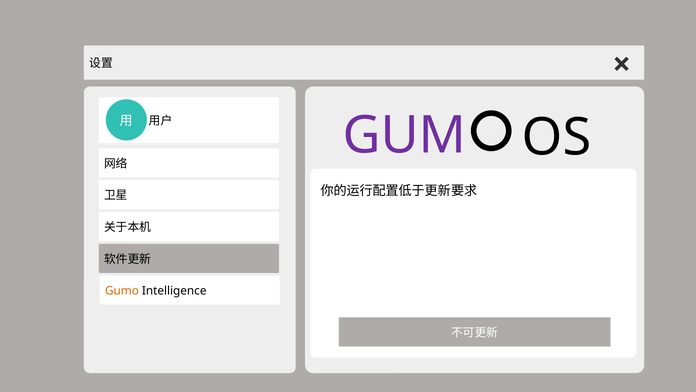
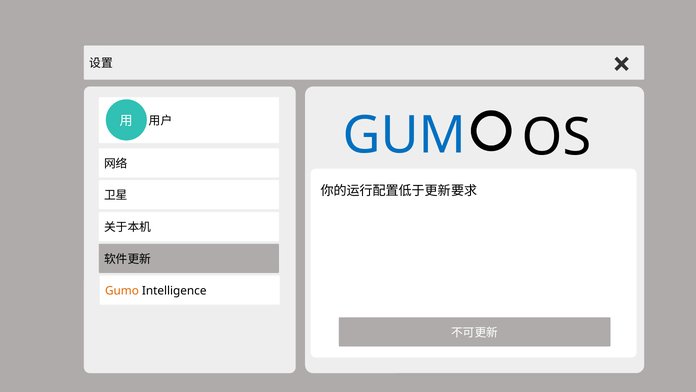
GUM colour: purple -> blue (404, 135)
